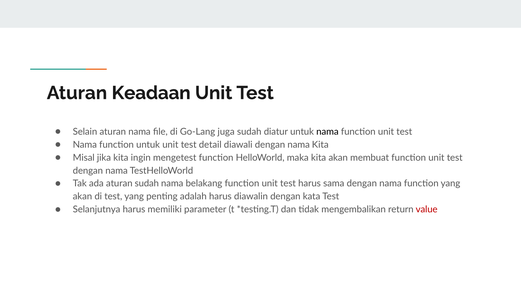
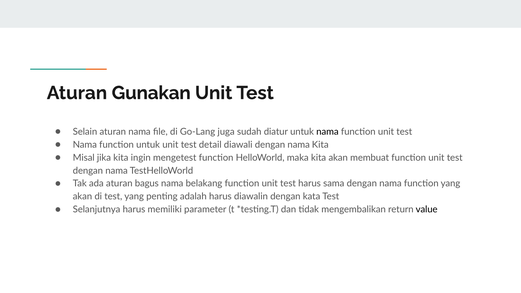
Keadaan: Keadaan -> Gunakan (151, 93)
aturan sudah: sudah -> bagus (147, 184)
value colour: red -> black (427, 210)
